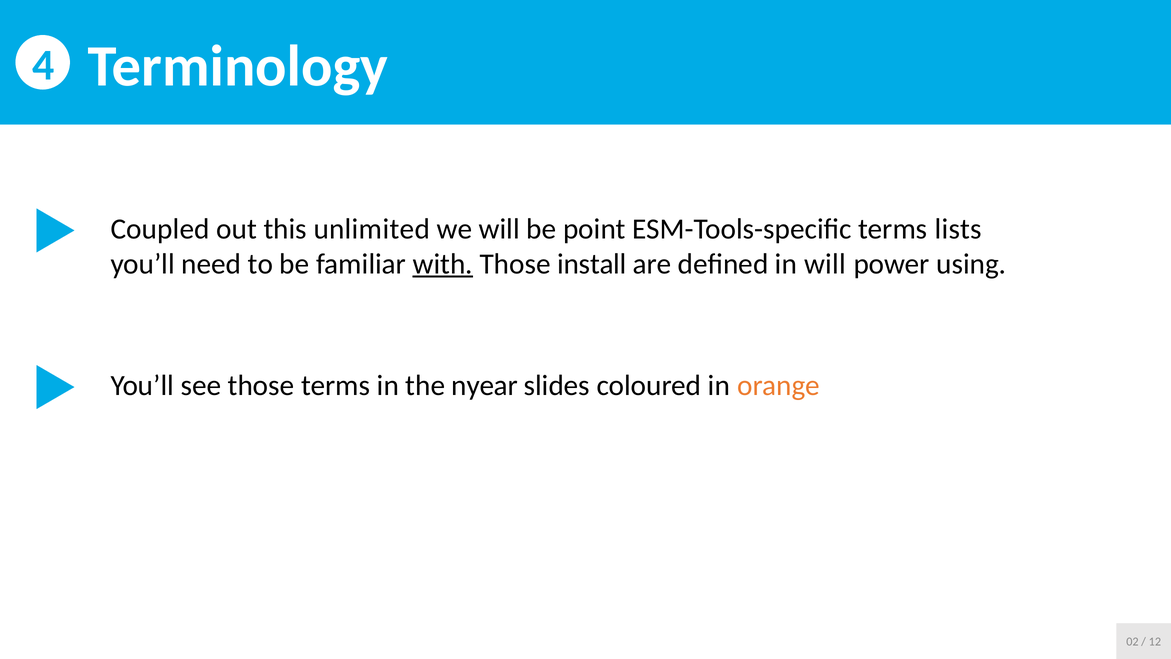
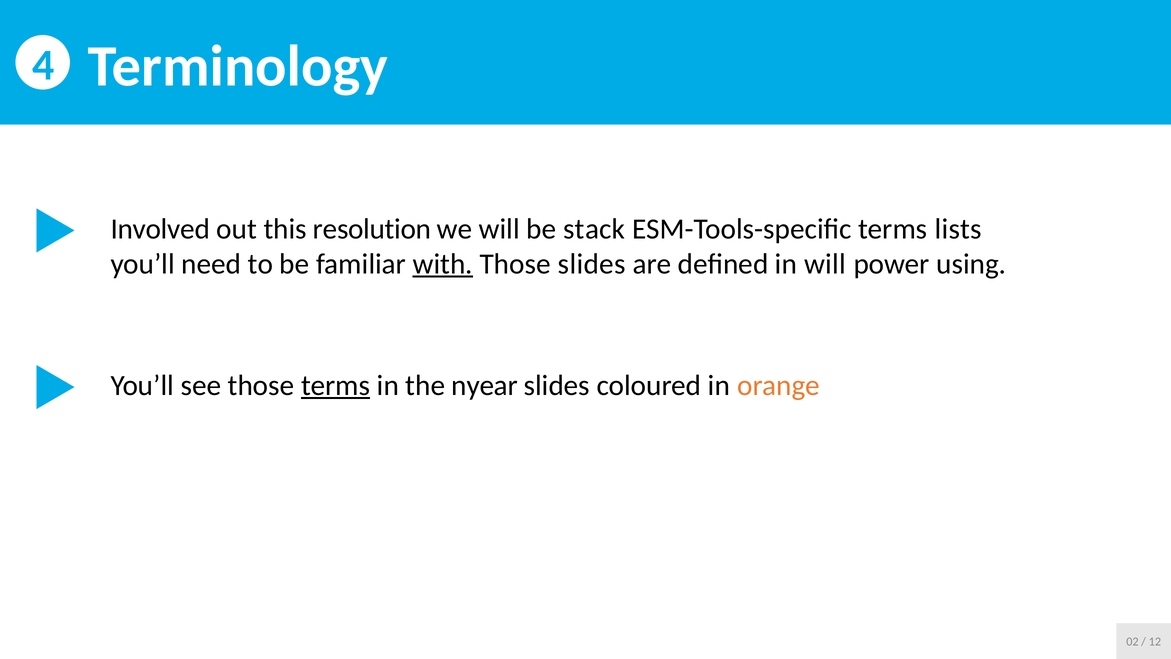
Coupled: Coupled -> Involved (160, 229)
unlimited: unlimited -> resolution (372, 229)
point: point -> stack (594, 229)
Those install: install -> slides (592, 264)
terms underline: none -> present (336, 385)
